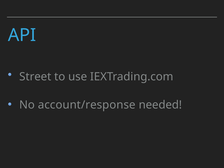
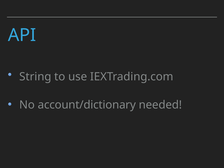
Street: Street -> String (35, 77)
account/response: account/response -> account/dictionary (87, 105)
